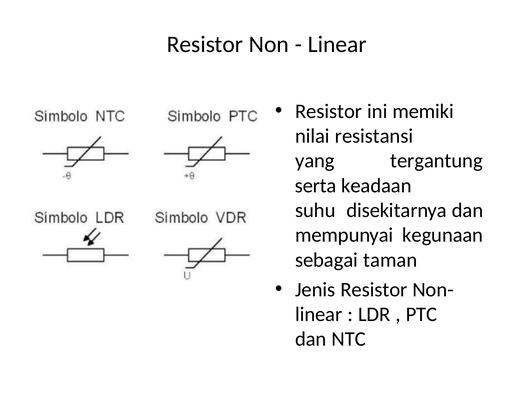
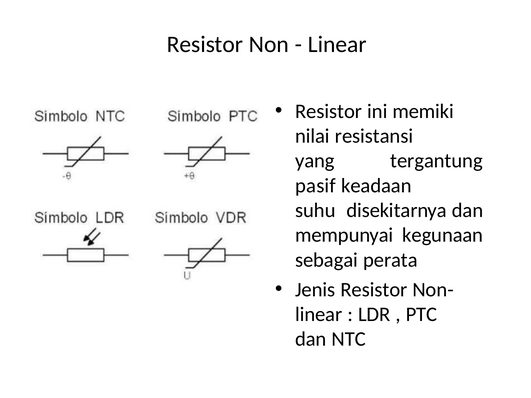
serta: serta -> pasif (316, 186)
taman: taman -> perata (390, 260)
